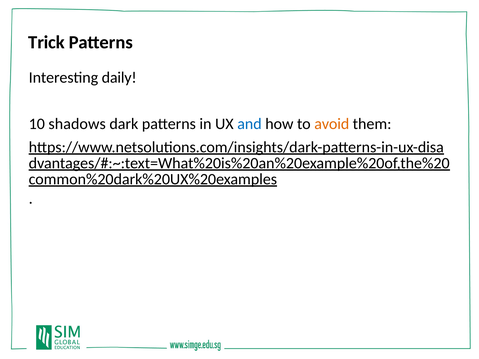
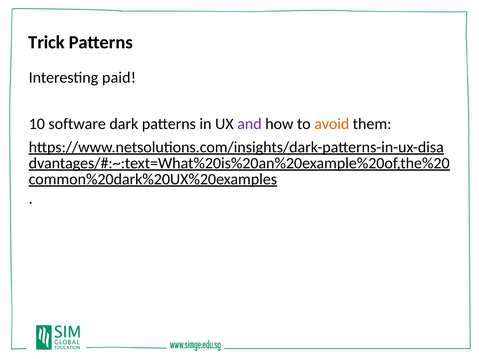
daily: daily -> paid (119, 78)
shadows: shadows -> software (77, 124)
and colour: blue -> purple (249, 124)
